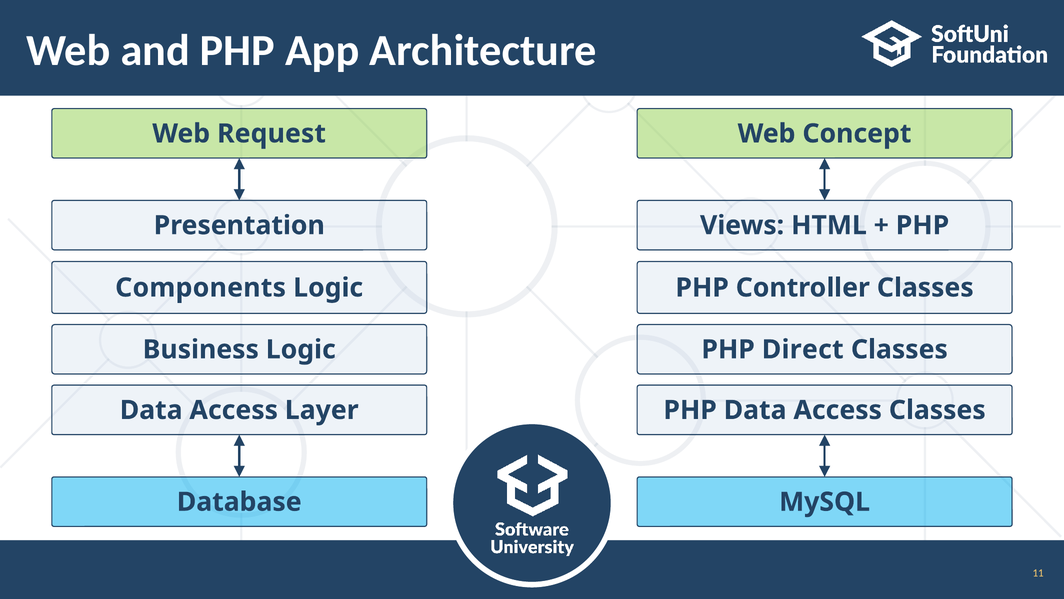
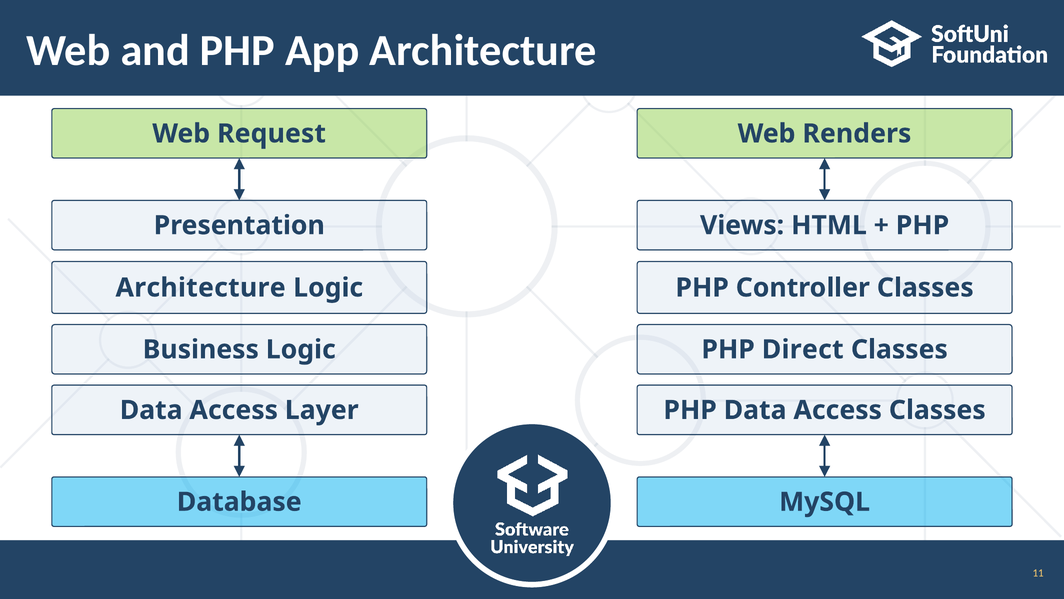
Concept: Concept -> Renders (857, 134)
Components: Components -> Architecture (201, 288)
